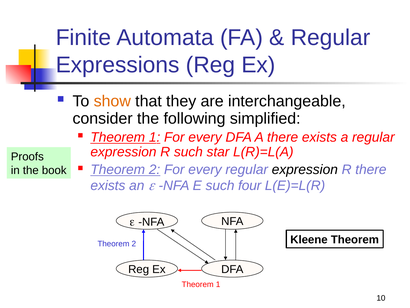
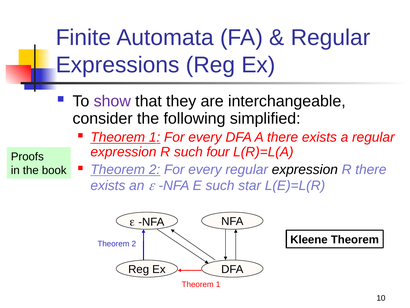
show colour: orange -> purple (112, 101)
star: star -> four (218, 152)
four: four -> star (250, 185)
